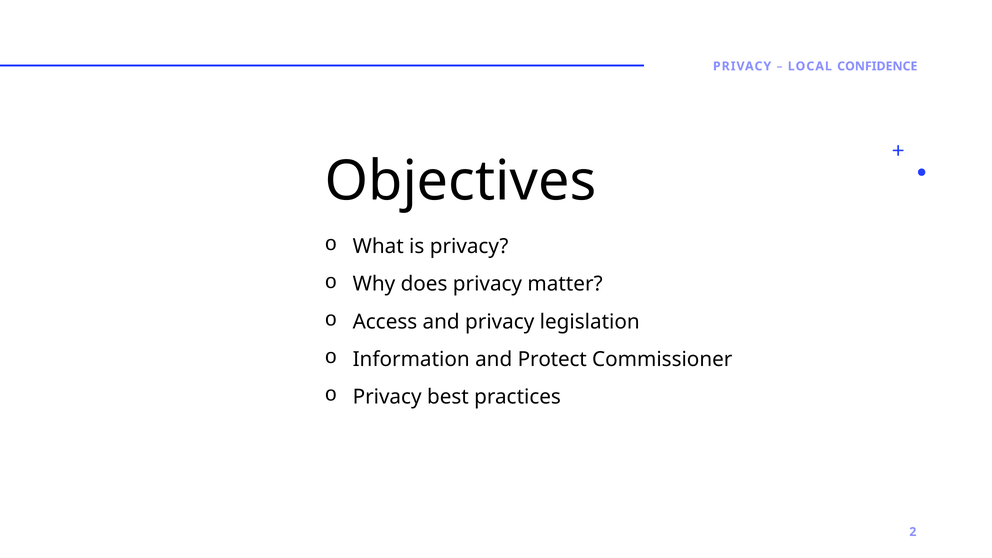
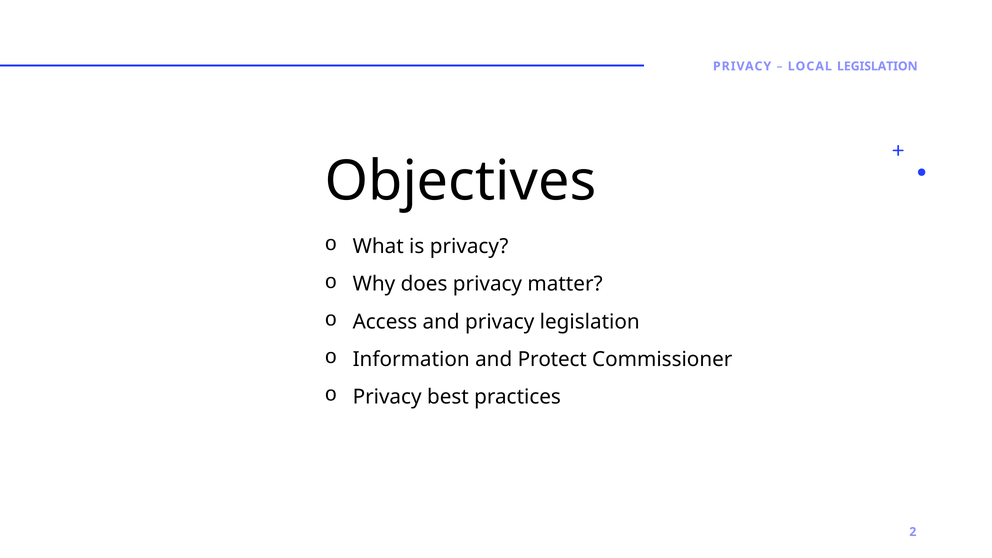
LOCAL CONFIDENCE: CONFIDENCE -> LEGISLATION (877, 66)
